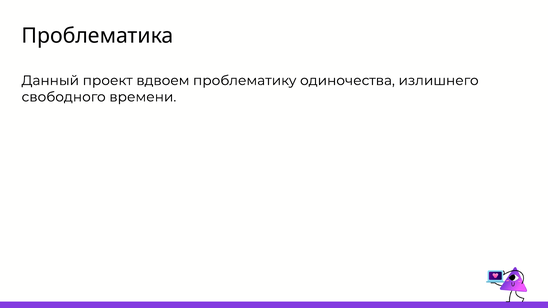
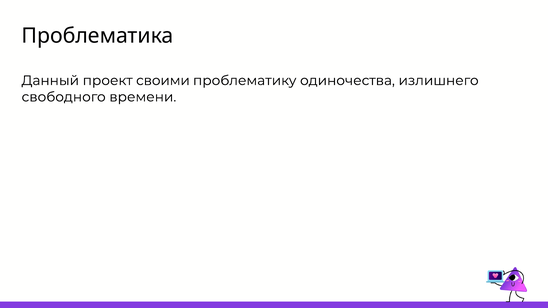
вдвоем: вдвоем -> своими (163, 81)
